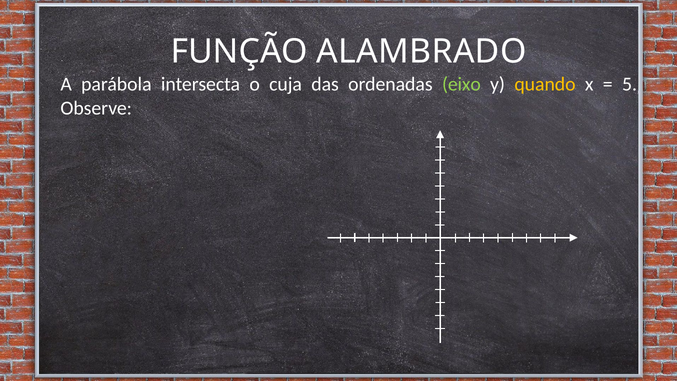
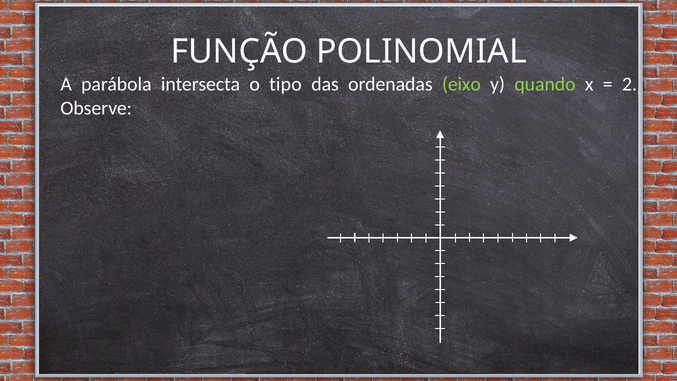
ALAMBRADO: ALAMBRADO -> POLINOMIAL (421, 51)
cuja: cuja -> tipo (285, 84)
quando colour: yellow -> light green (545, 84)
5: 5 -> 2 (630, 84)
